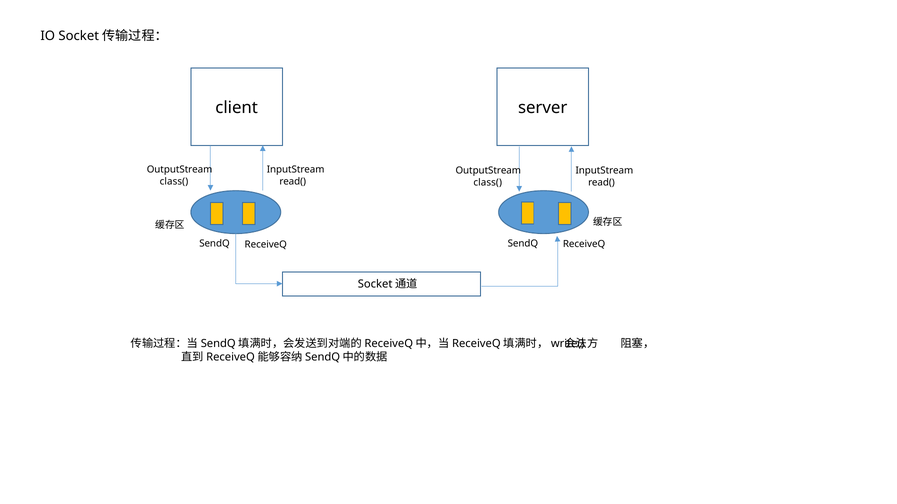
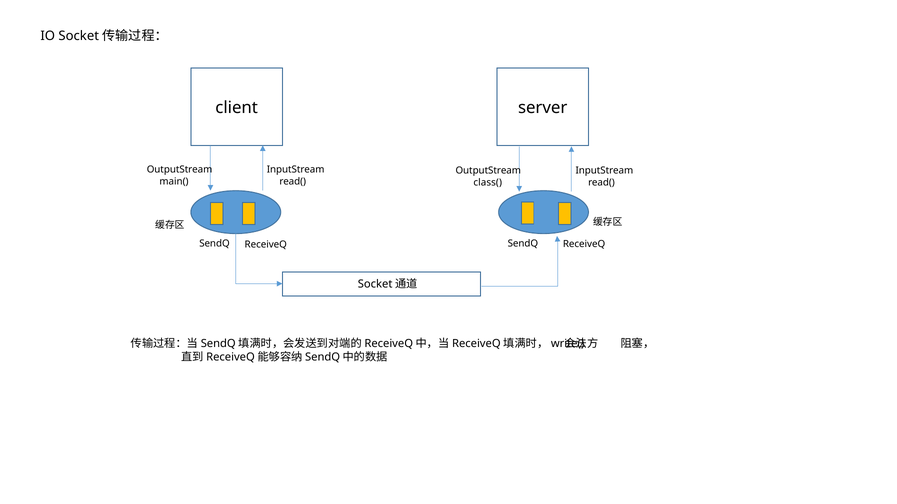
class(: class( -> main( (174, 182)
